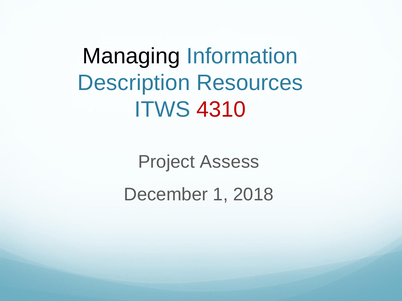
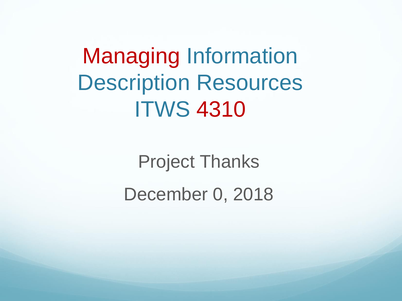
Managing colour: black -> red (131, 56)
Assess: Assess -> Thanks (230, 162)
1: 1 -> 0 (221, 195)
